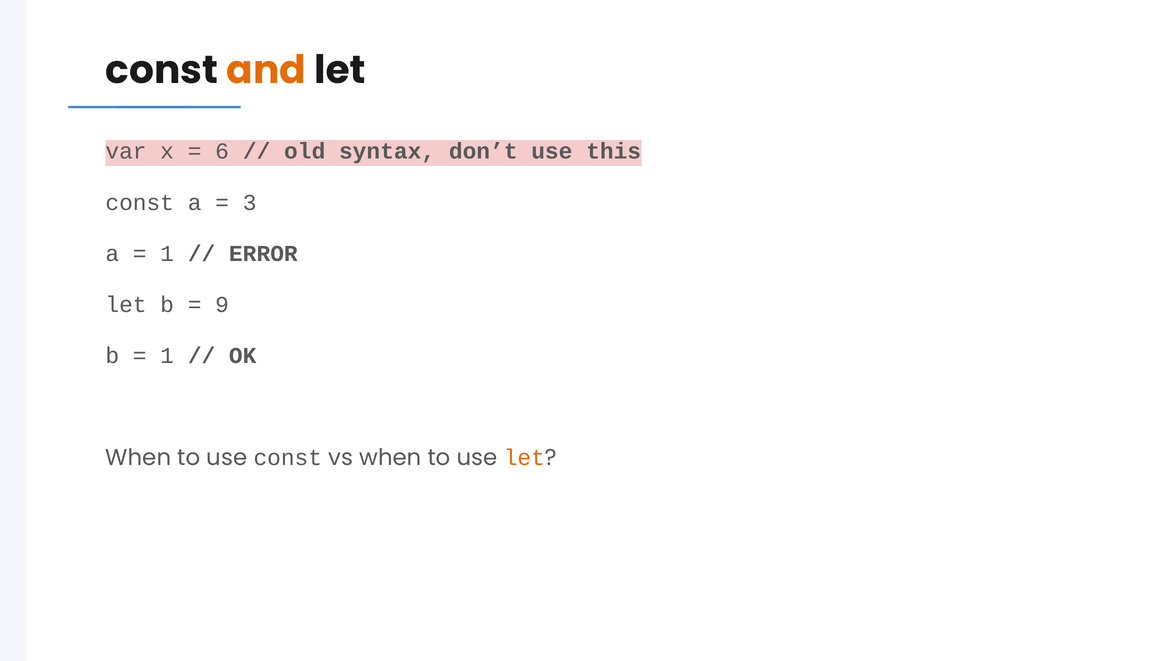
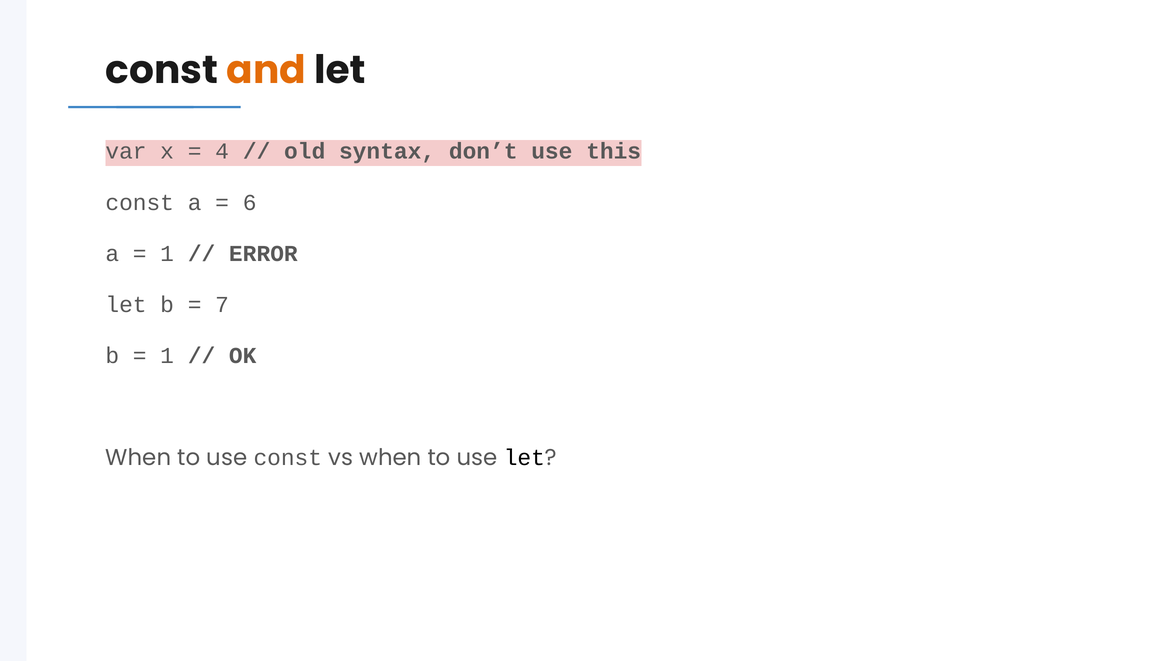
6: 6 -> 4 (222, 151)
3: 3 -> 6 (250, 202)
9: 9 -> 7 (222, 305)
let colour: orange -> black (524, 458)
